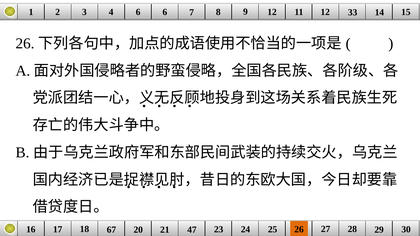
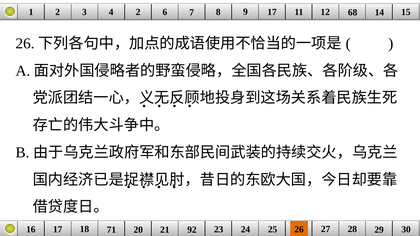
4 6: 6 -> 2 (138, 12)
9 12: 12 -> 17 (272, 12)
33: 33 -> 68 (353, 12)
67: 67 -> 71 (111, 230)
47: 47 -> 92 (192, 230)
